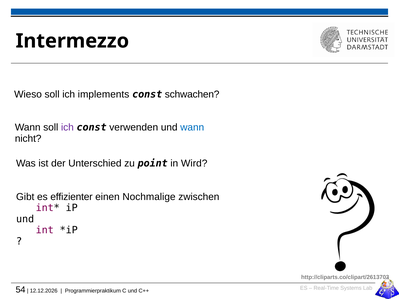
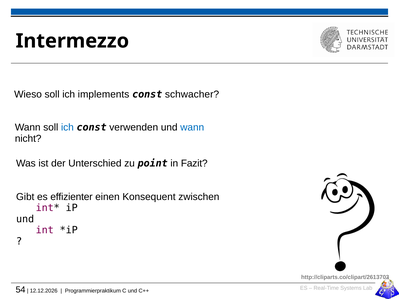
schwachen: schwachen -> schwacher (192, 94)
ich colour: purple -> blue (67, 128)
Wird: Wird -> Fazit (194, 163)
Nochmalige: Nochmalige -> Konsequent (149, 197)
